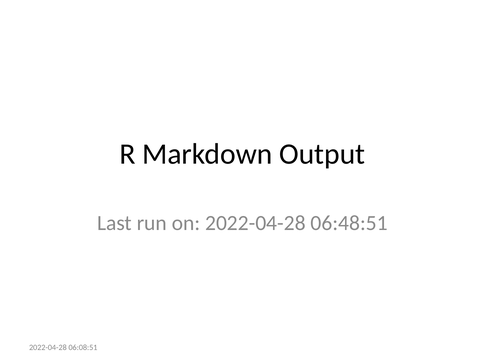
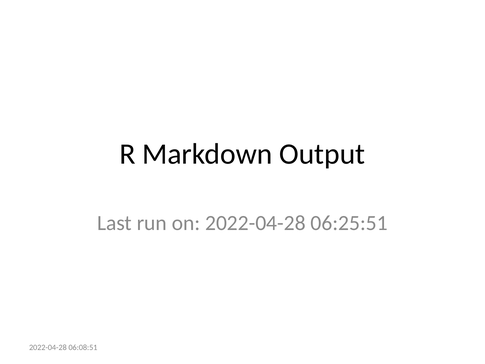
06:48:51: 06:48:51 -> 06:25:51 (349, 223)
